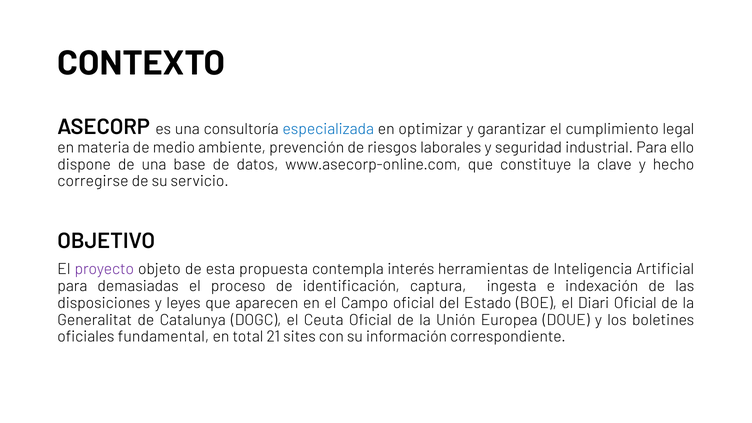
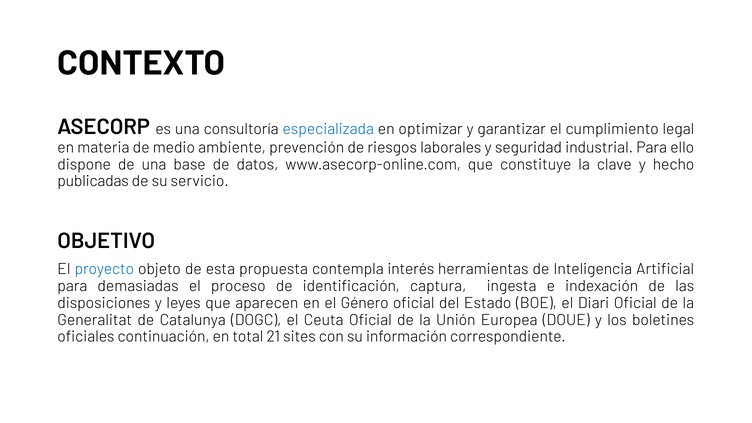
corregirse: corregirse -> publicadas (93, 181)
proyecto colour: purple -> blue (104, 269)
Campo: Campo -> Género (365, 303)
fundamental: fundamental -> continuación (164, 337)
